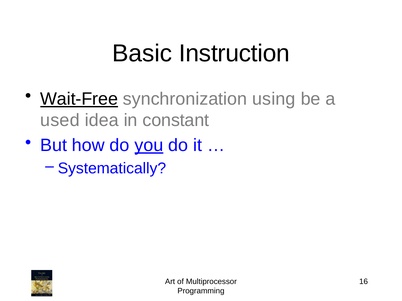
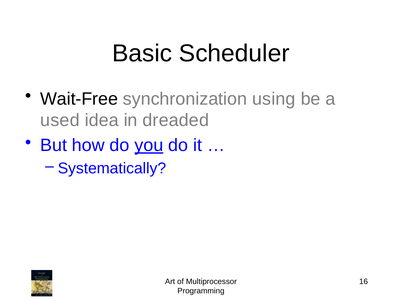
Instruction: Instruction -> Scheduler (234, 54)
Wait-Free underline: present -> none (79, 99)
constant: constant -> dreaded (176, 121)
